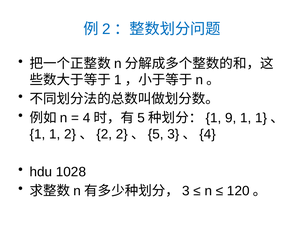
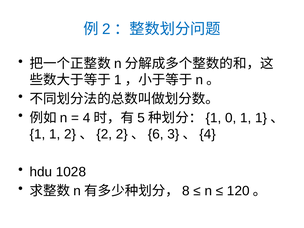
9: 9 -> 0 (231, 118)
5: 5 -> 6 (156, 134)
3: 3 -> 8 (186, 191)
